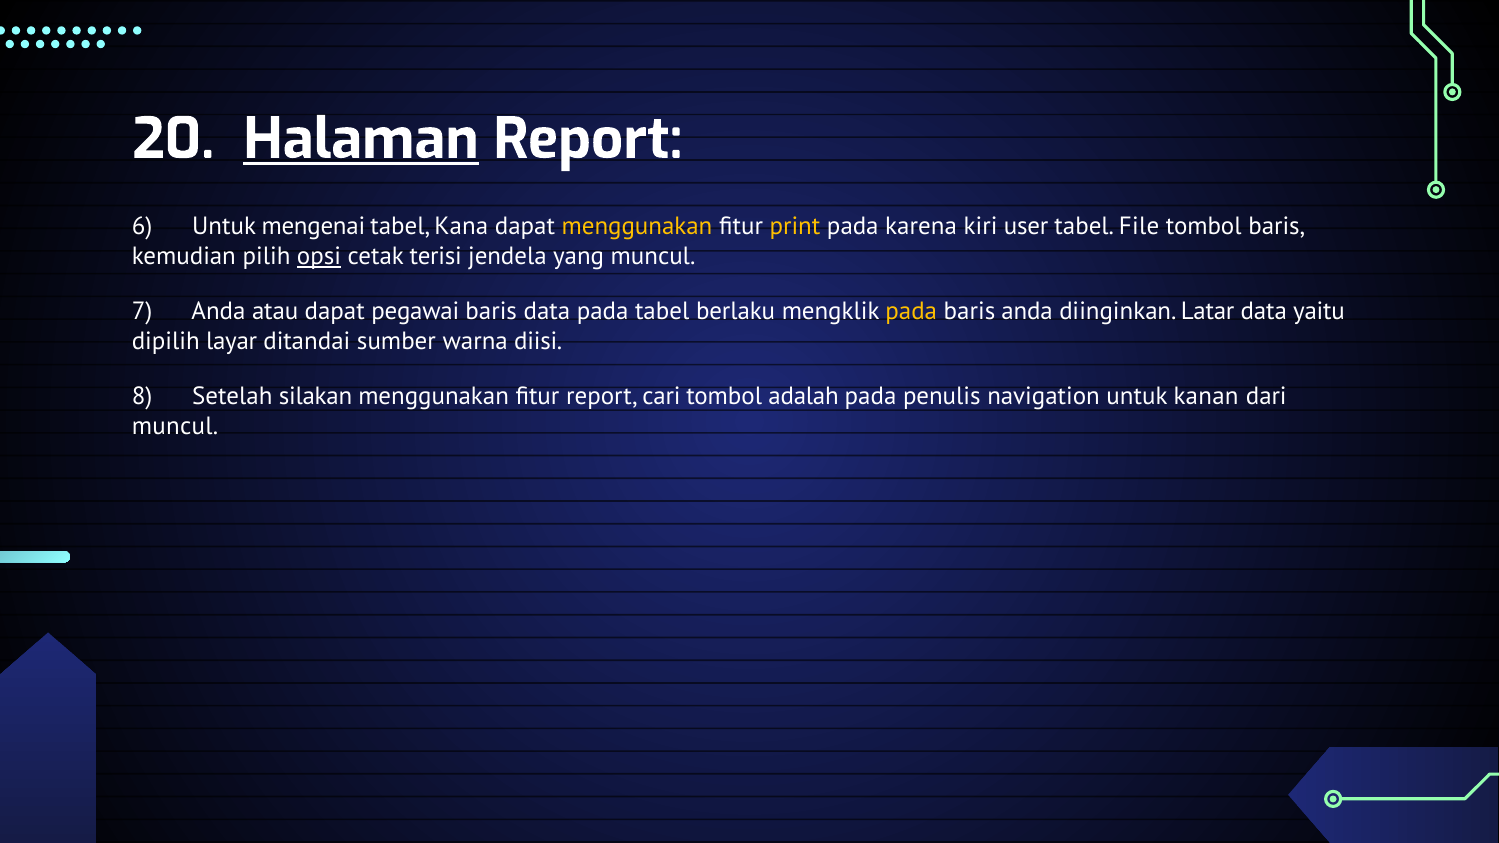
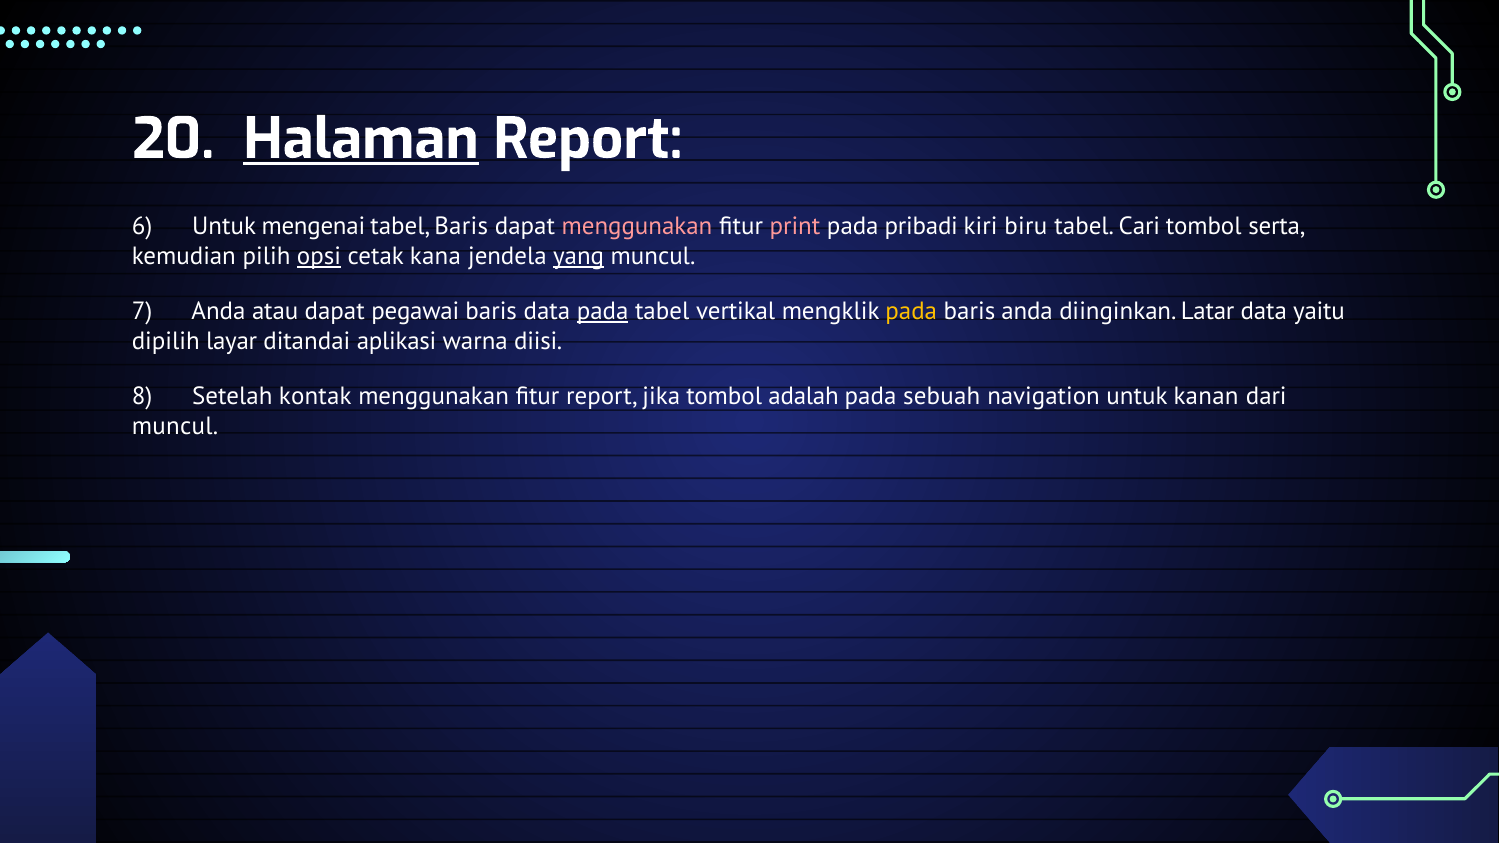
tabel Kana: Kana -> Baris (461, 226)
menggunakan colour: yellow -> pink (637, 226)
print colour: yellow -> pink (795, 226)
karena: karena -> pribadi (921, 226)
user: user -> biru (1026, 226)
File: File -> Cari (1139, 226)
tombol baris: baris -> serta (1277, 226)
terisi: terisi -> kana (435, 256)
yang underline: none -> present (579, 256)
pada underline: none -> present (603, 311)
berlaku: berlaku -> vertikal (736, 311)
sumber: sumber -> aplikasi (397, 341)
silakan: silakan -> kontak (315, 396)
cari: cari -> jika (661, 396)
penulis: penulis -> sebuah (942, 396)
